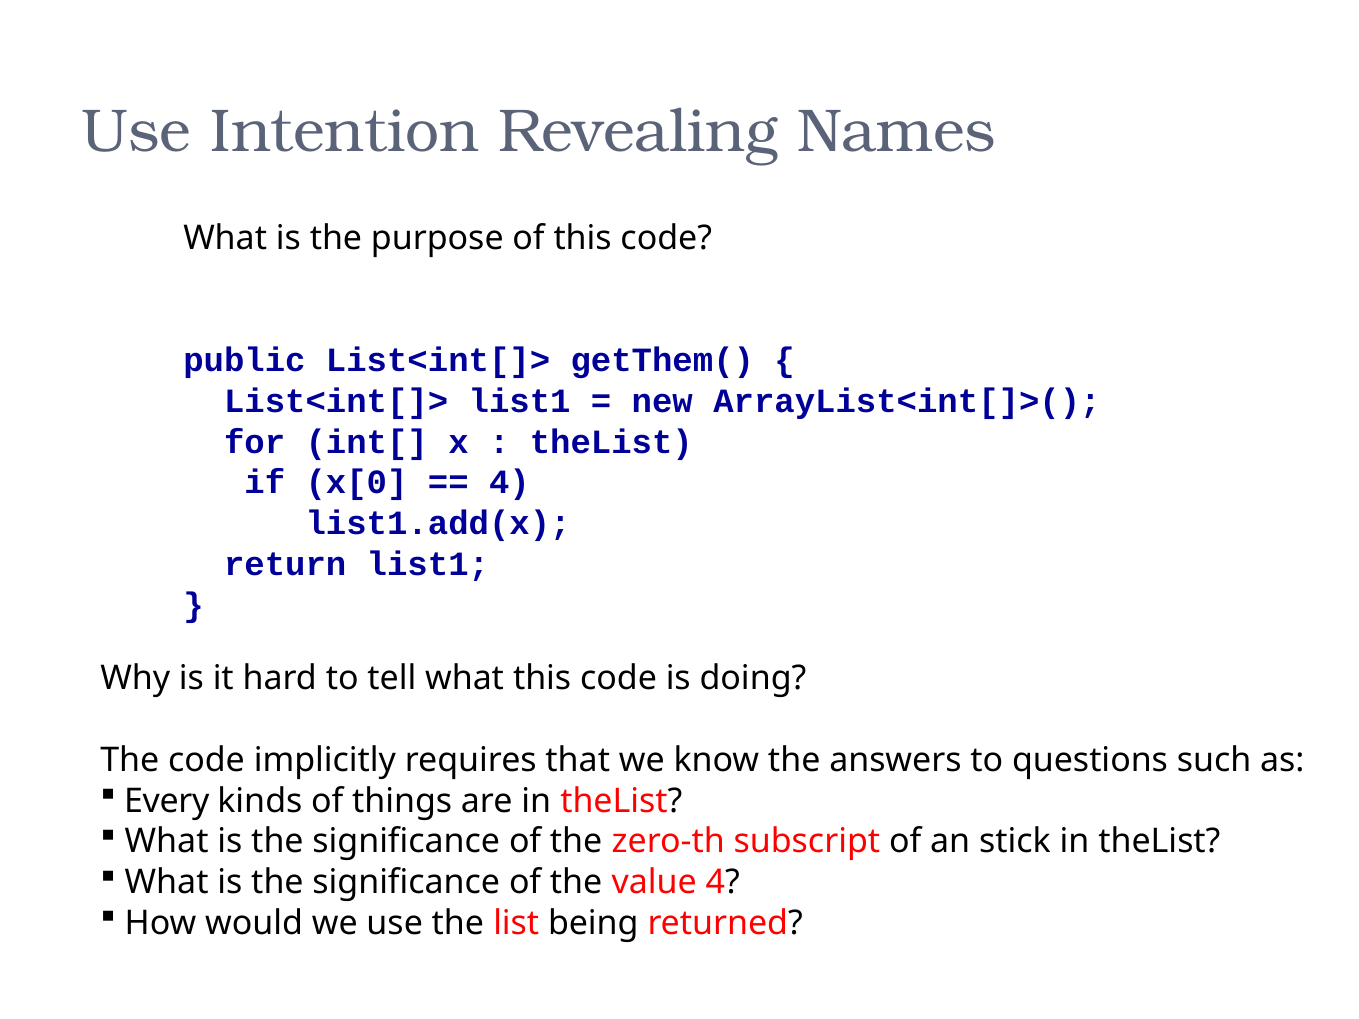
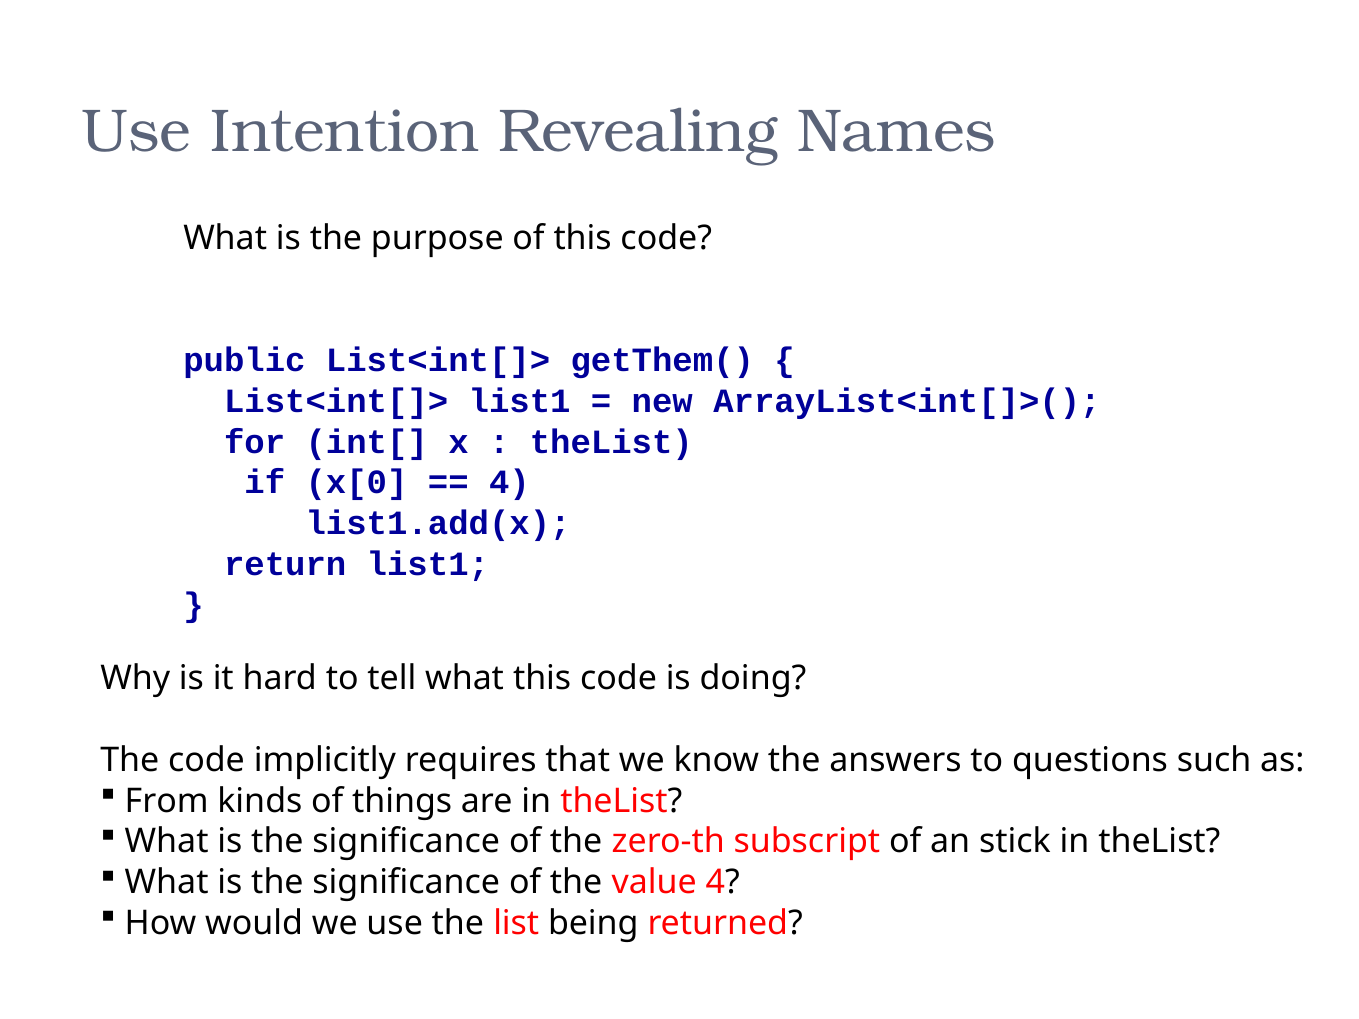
Every: Every -> From (167, 801)
